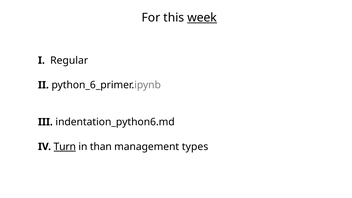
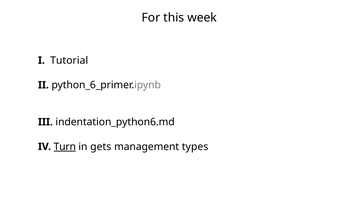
week underline: present -> none (202, 18)
Regular: Regular -> Tutorial (69, 60)
than: than -> gets (101, 147)
